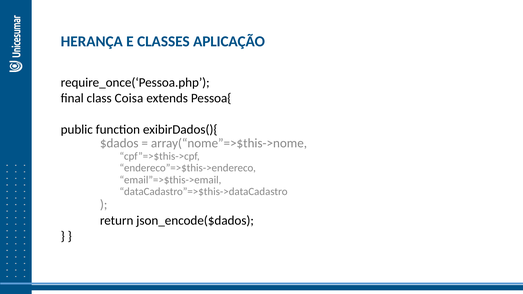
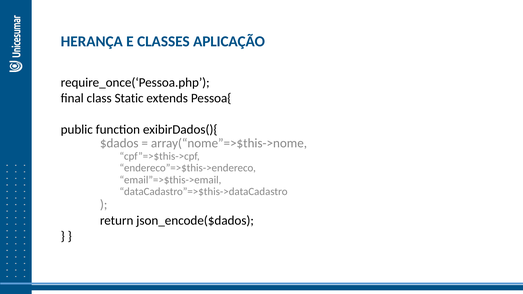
Coisa: Coisa -> Static (129, 98)
